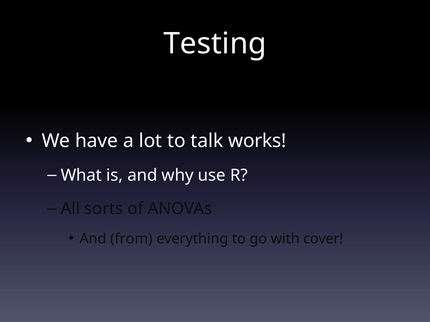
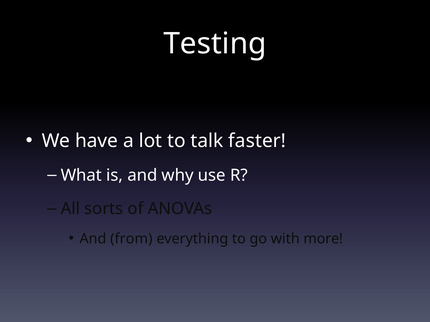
works: works -> faster (257, 141)
cover: cover -> more (323, 239)
